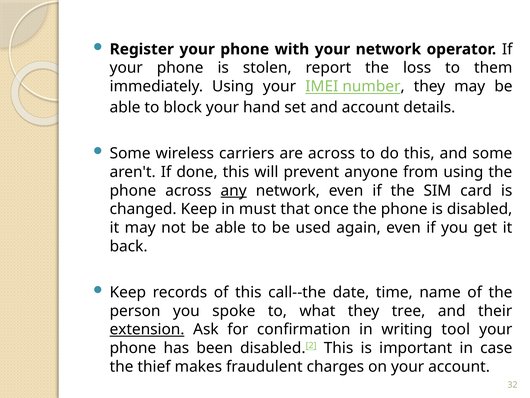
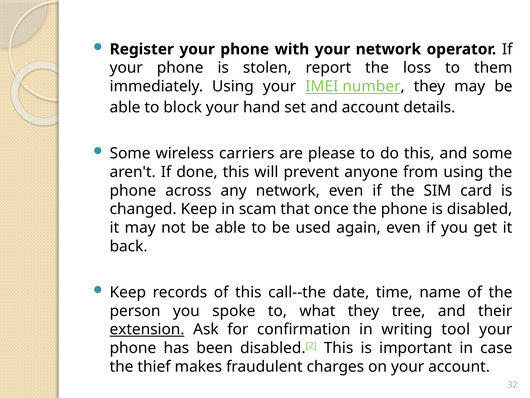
are across: across -> please (332, 153)
any underline: present -> none (234, 190)
must: must -> scam (258, 209)
